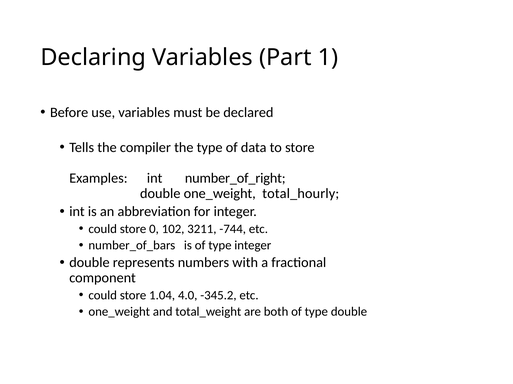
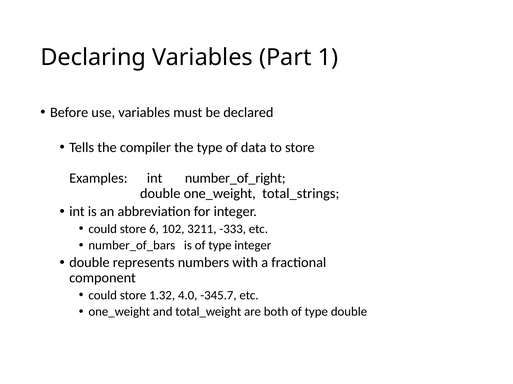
total_hourly: total_hourly -> total_strings (301, 194)
0: 0 -> 6 (154, 229)
-744: -744 -> -333 (233, 229)
1.04: 1.04 -> 1.32 (162, 296)
-345.2: -345.2 -> -345.7 (218, 296)
